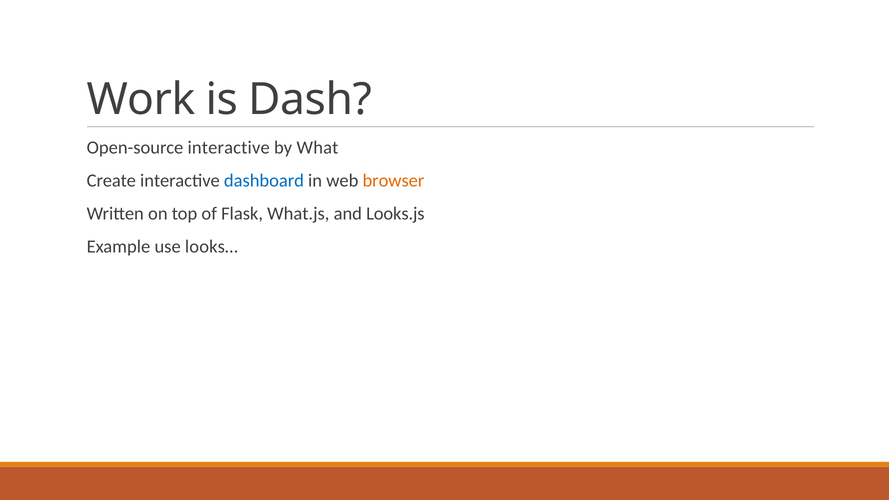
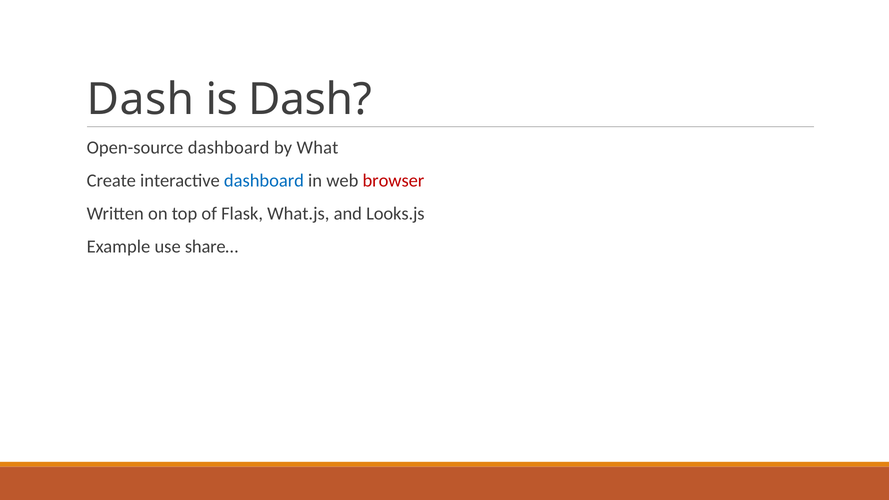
Work: Work -> Dash (141, 100)
Open-source interactive: interactive -> dashboard (229, 148)
browser colour: orange -> red (393, 181)
looks…: looks… -> share… (212, 247)
